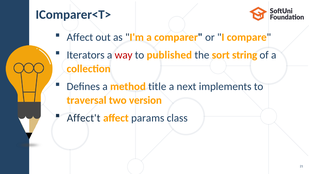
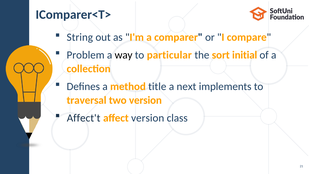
Affect: Affect -> String (80, 37)
Iterators: Iterators -> Problem (86, 55)
way colour: red -> black (124, 55)
published: published -> particular (169, 55)
string: string -> initial (245, 55)
affect params: params -> version (148, 118)
